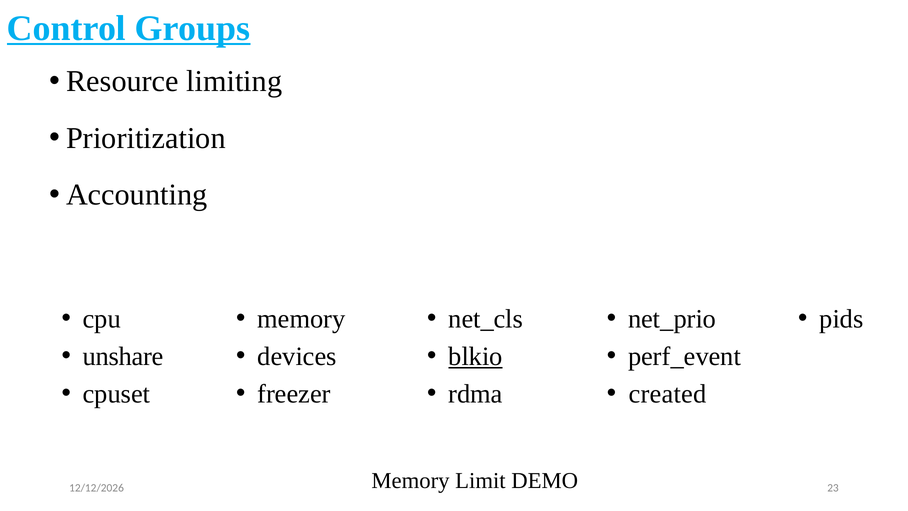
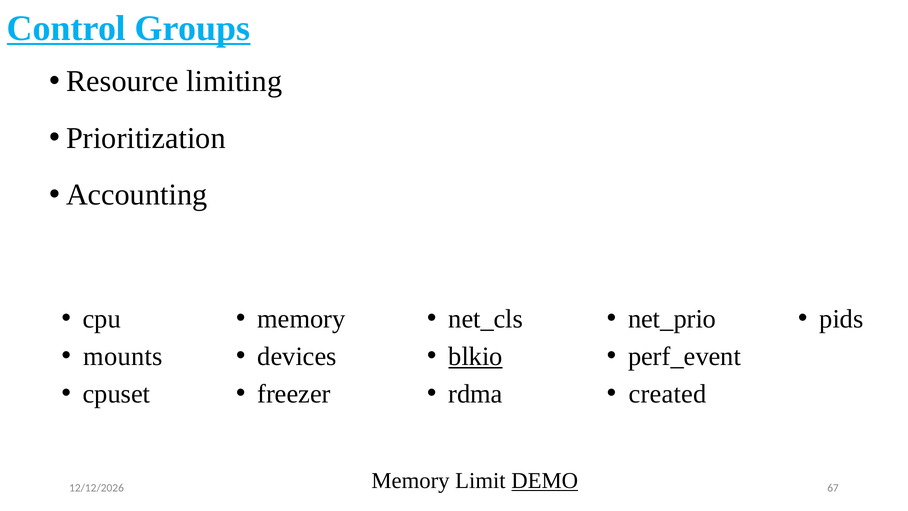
unshare: unshare -> mounts (123, 356)
DEMO underline: none -> present (545, 480)
23: 23 -> 67 (833, 488)
